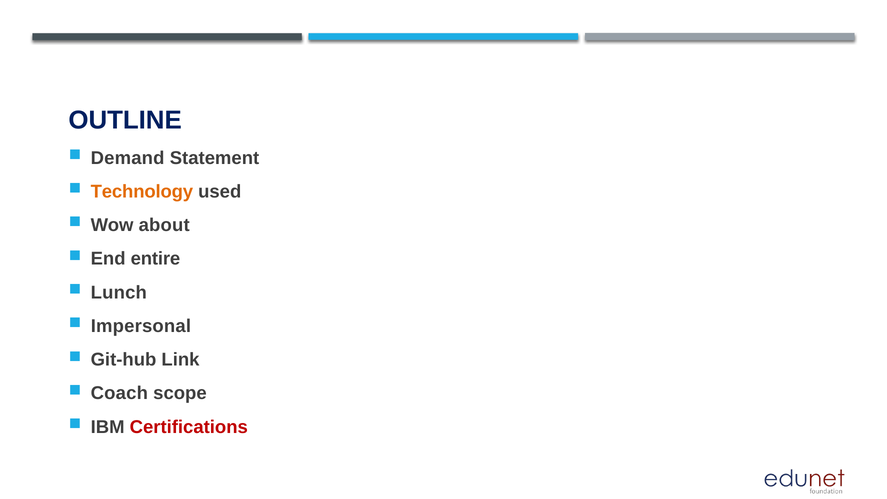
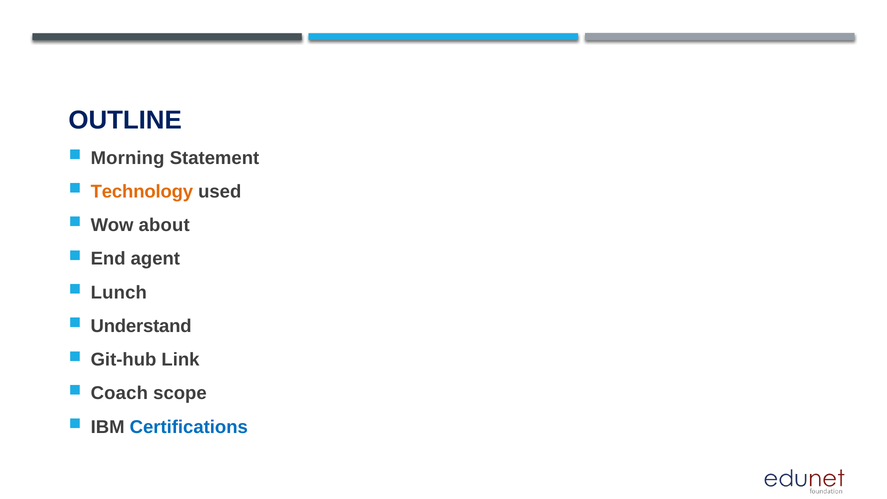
Demand: Demand -> Morning (128, 158)
entire: entire -> agent (155, 259)
Impersonal: Impersonal -> Understand (141, 326)
Certifications colour: red -> blue (189, 427)
